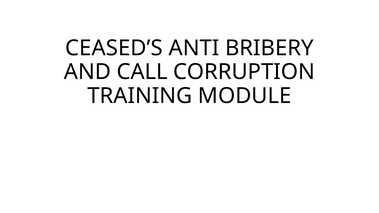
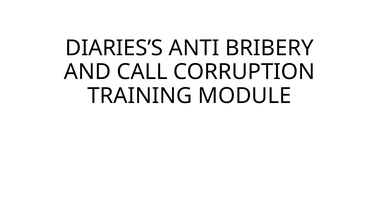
CEASED’S: CEASED’S -> DIARIES’S (114, 48)
